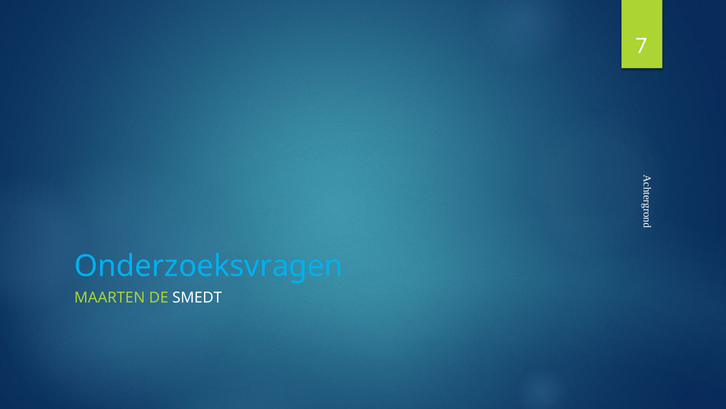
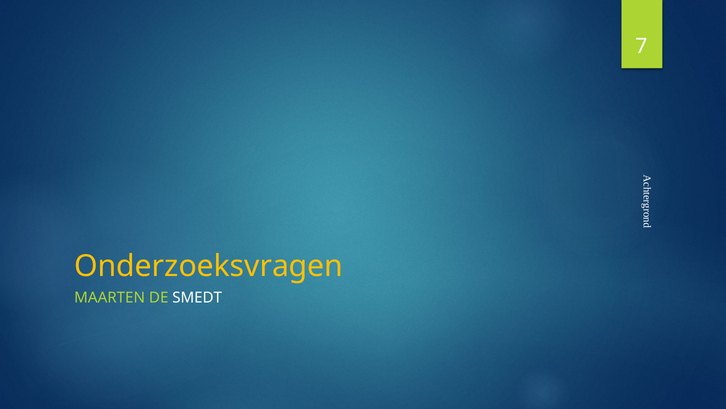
Onderzoeksvragen colour: light blue -> yellow (209, 266)
